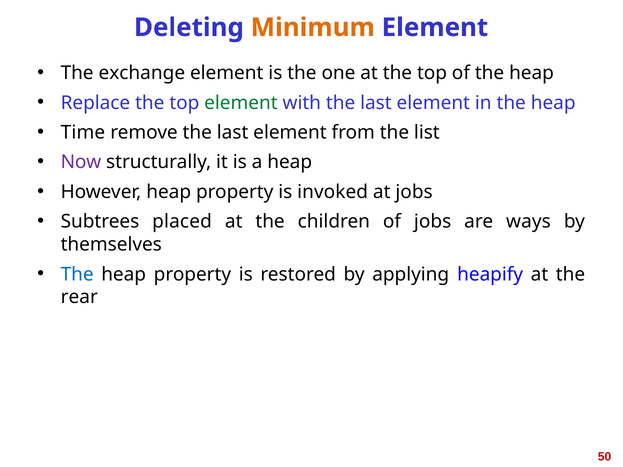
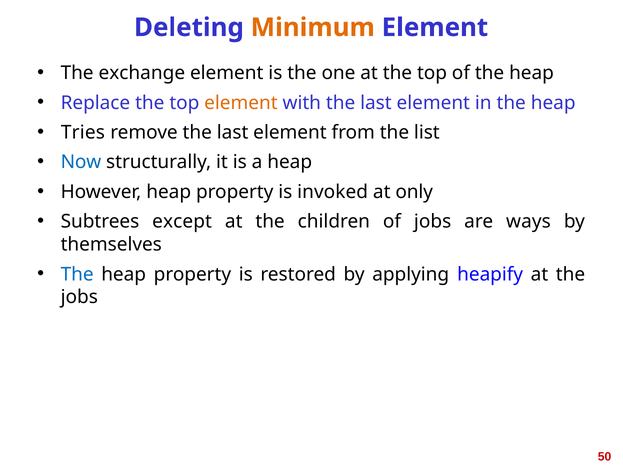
element colour: green -> orange (241, 103)
Time: Time -> Tries (83, 133)
Now colour: purple -> blue (81, 162)
at jobs: jobs -> only (414, 192)
placed: placed -> except (182, 222)
rear: rear -> jobs (79, 297)
